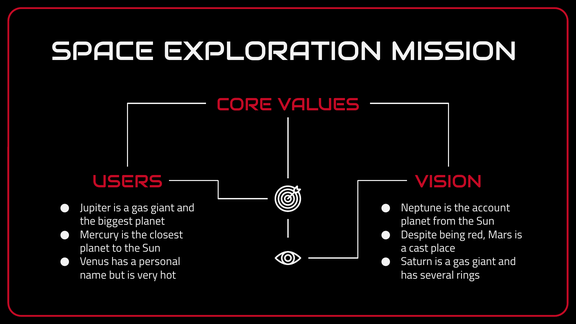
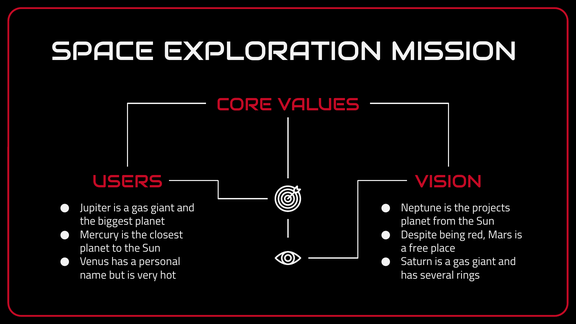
account: account -> projects (491, 208)
cast: cast -> free (419, 248)
